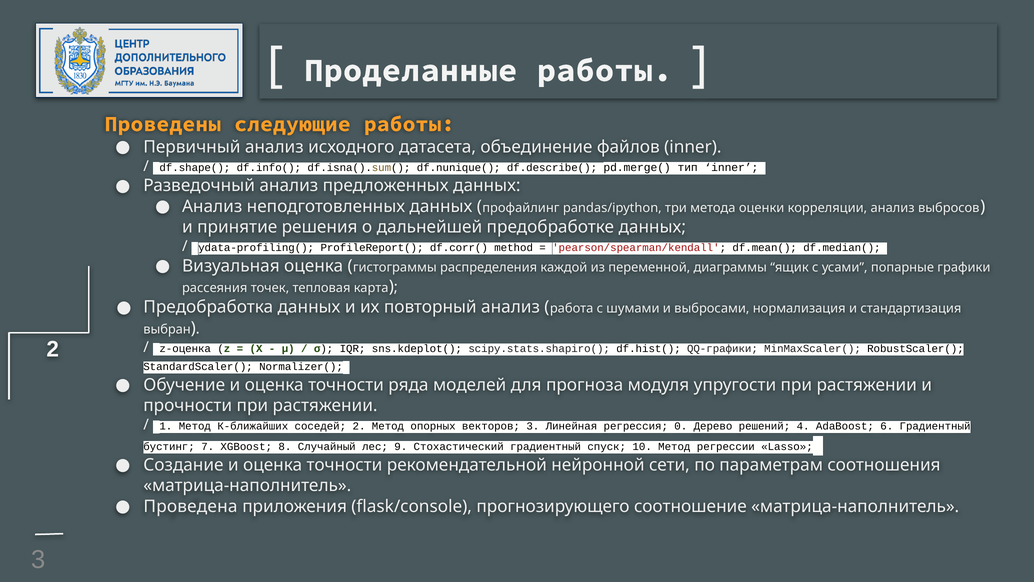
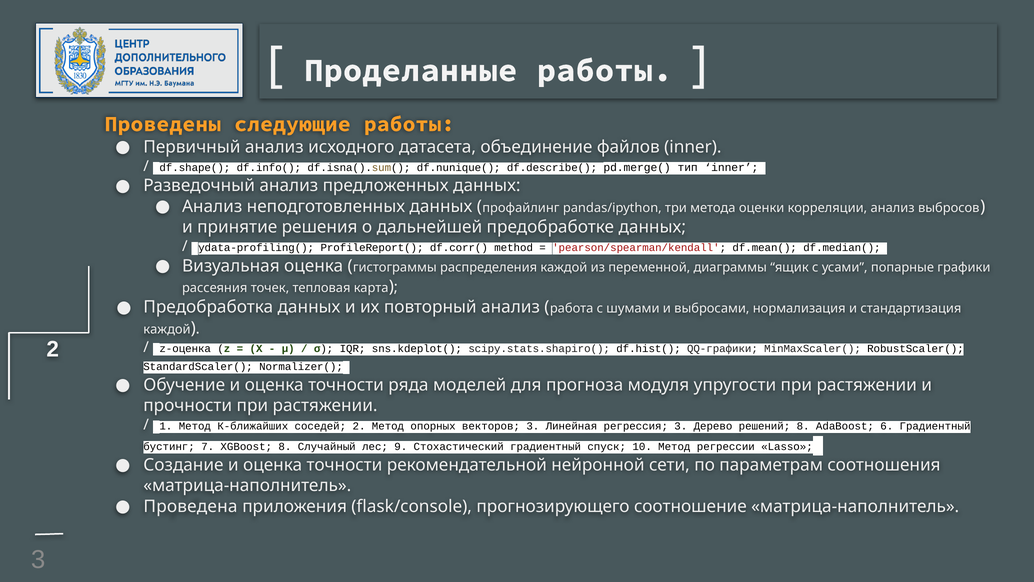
выбран: выбран -> каждой (167, 329)
регрессия 0: 0 -> 3 (681, 426)
решений 4: 4 -> 8 (803, 426)
